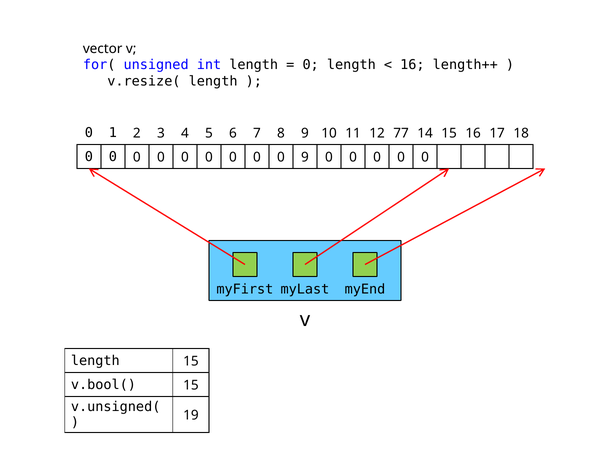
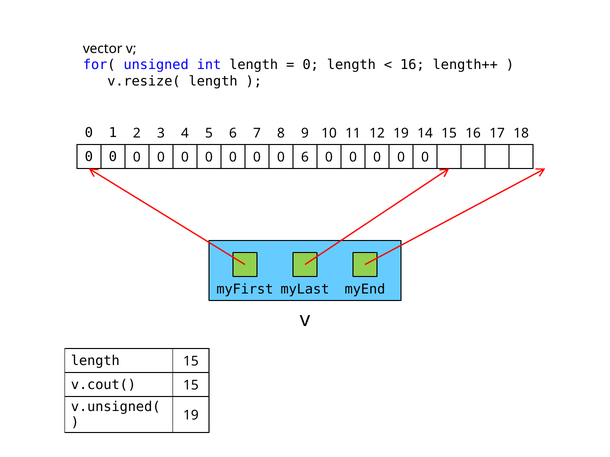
12 77: 77 -> 19 (401, 133)
0 9: 9 -> 6 (305, 157)
v.bool(: v.bool( -> v.cout( (103, 385)
